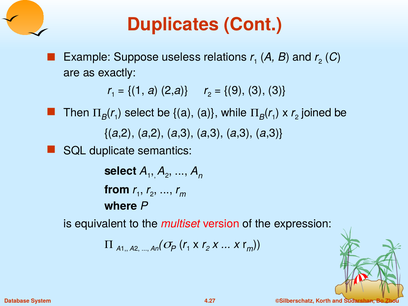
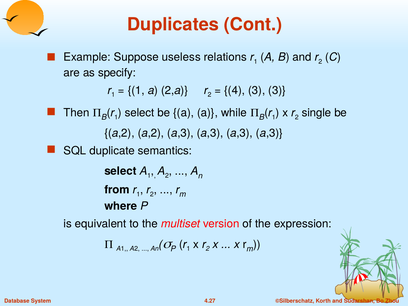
exactly: exactly -> specify (117, 73)
9: 9 -> 4 (235, 90)
joined: joined -> single (316, 113)
